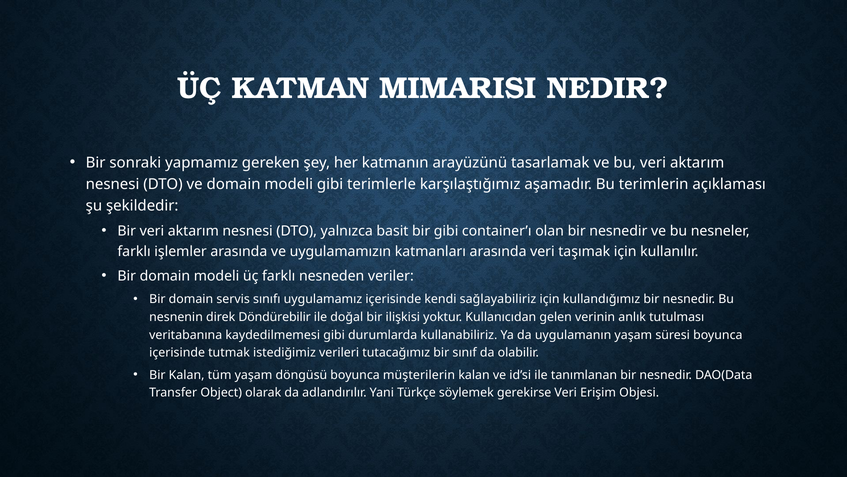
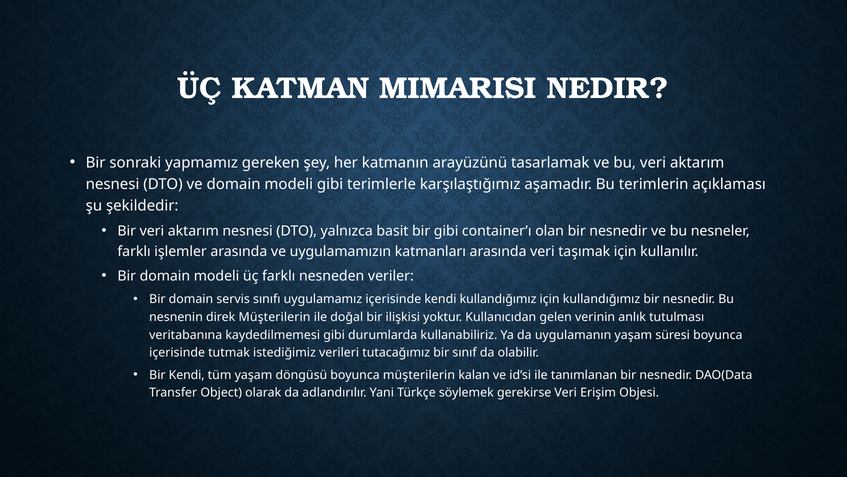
kendi sağlayabiliriz: sağlayabiliriz -> kullandığımız (498, 299)
direk Döndürebilir: Döndürebilir -> Müşterilerin (275, 317)
Bir Kalan: Kalan -> Kendi (187, 374)
